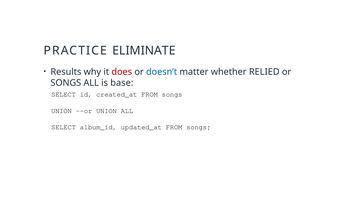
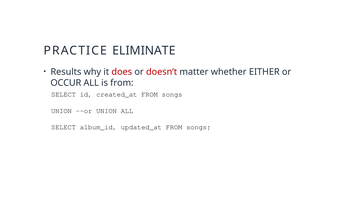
doesn’t colour: blue -> red (162, 72)
RELIED: RELIED -> EITHER (264, 72)
SONGS: SONGS -> OCCUR (66, 83)
is base: base -> from (122, 83)
